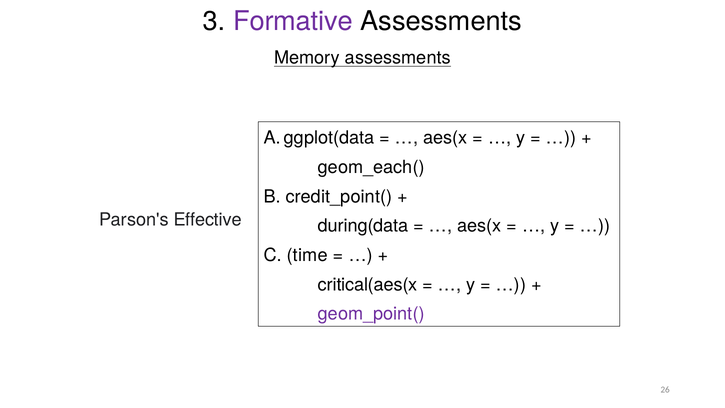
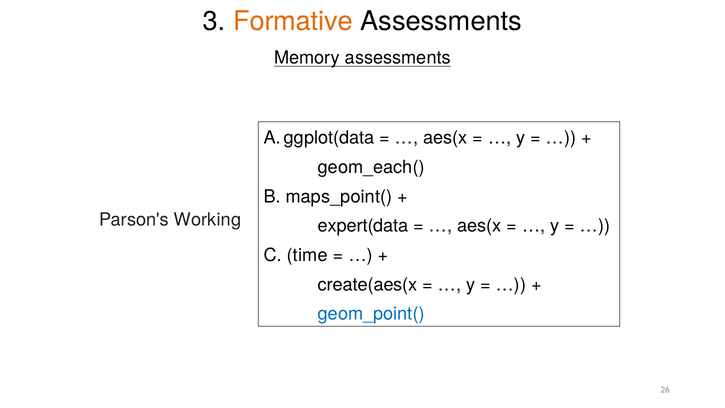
Formative colour: purple -> orange (293, 21)
credit_point(: credit_point( -> maps_point( (339, 197)
Effective: Effective -> Working (207, 220)
during(data: during(data -> expert(data (363, 226)
critical(aes(x: critical(aes(x -> create(aes(x (368, 284)
geom_point( colour: purple -> blue (371, 314)
